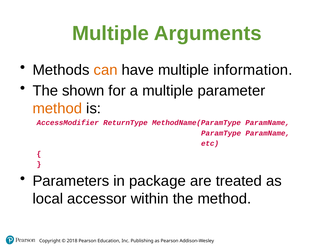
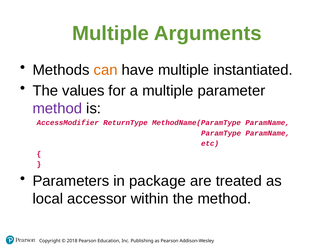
information: information -> instantiated (253, 70)
shown: shown -> values (83, 91)
method colour: orange -> purple (57, 109)
